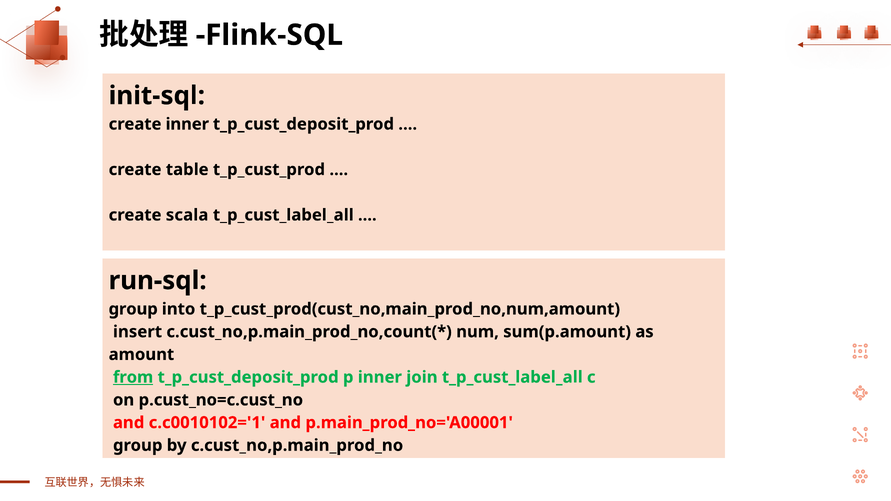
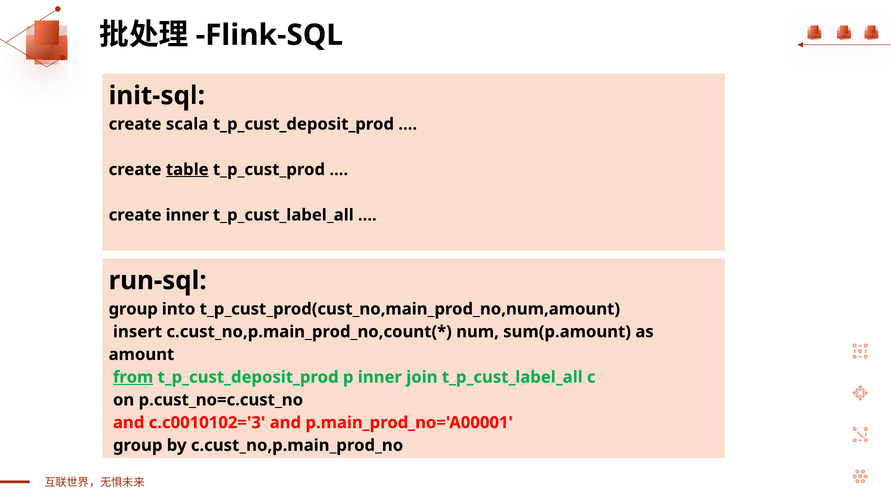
create inner: inner -> scala (187, 124)
table underline: none -> present (187, 170)
create scala: scala -> inner (187, 215)
c.c0010102='1: c.c0010102='1 -> c.c0010102='3 (207, 423)
